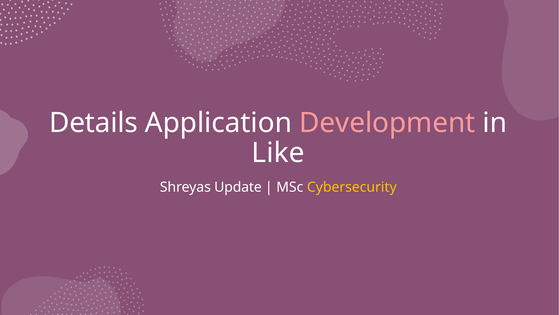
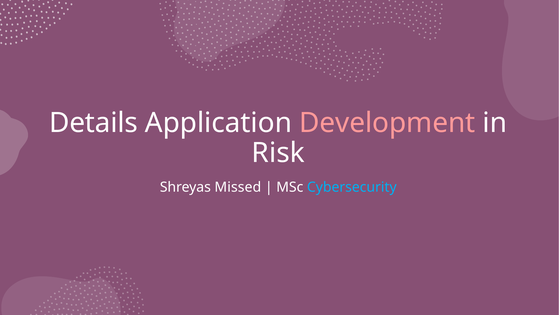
Like: Like -> Risk (278, 153)
Update: Update -> Missed (238, 187)
Cybersecurity colour: yellow -> light blue (352, 187)
